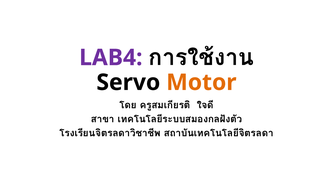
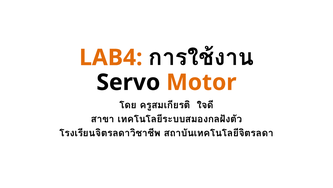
LAB4 colour: purple -> orange (111, 57)
